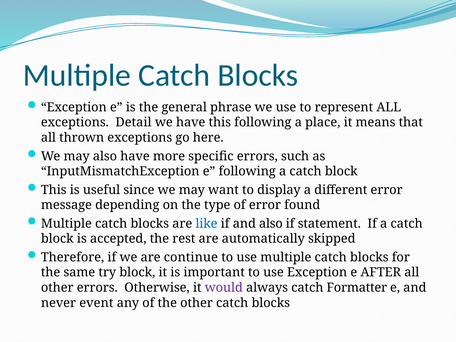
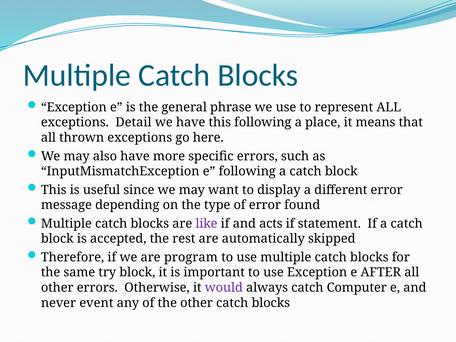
like colour: blue -> purple (207, 224)
and also: also -> acts (271, 224)
continue: continue -> program (191, 257)
Formatter: Formatter -> Computer (357, 288)
